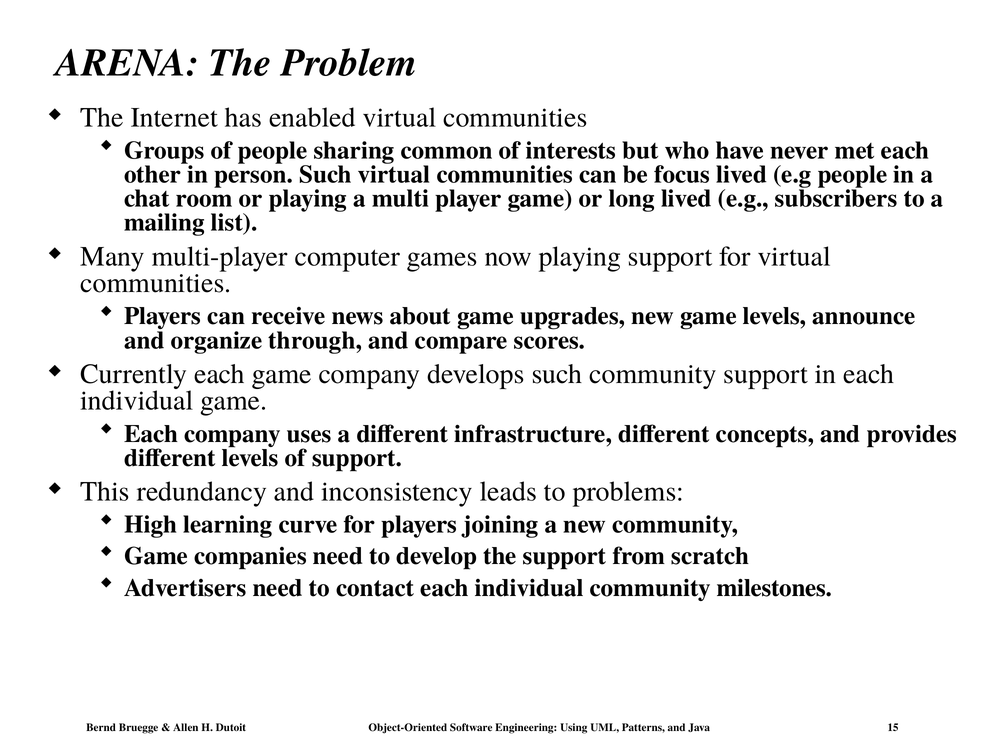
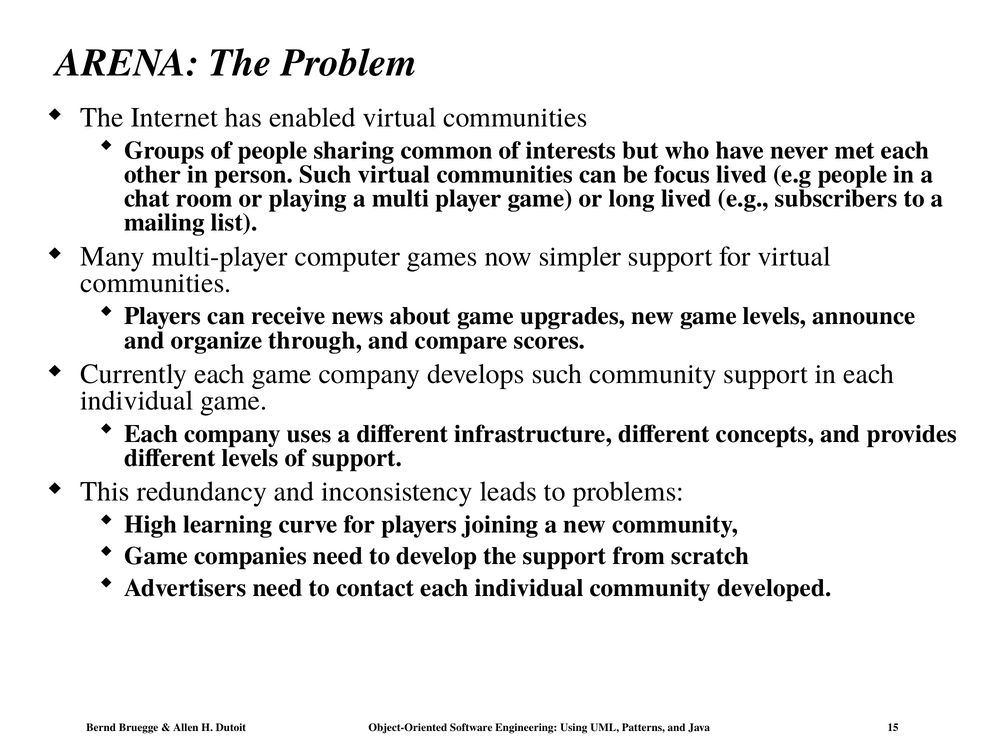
now playing: playing -> simpler (580, 256)
milestones: milestones -> developed (774, 588)
